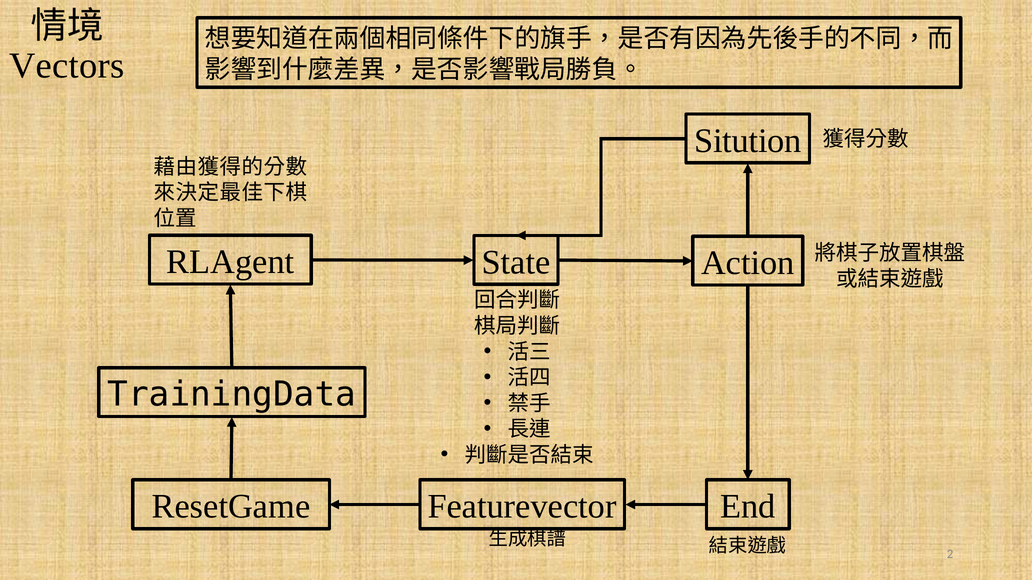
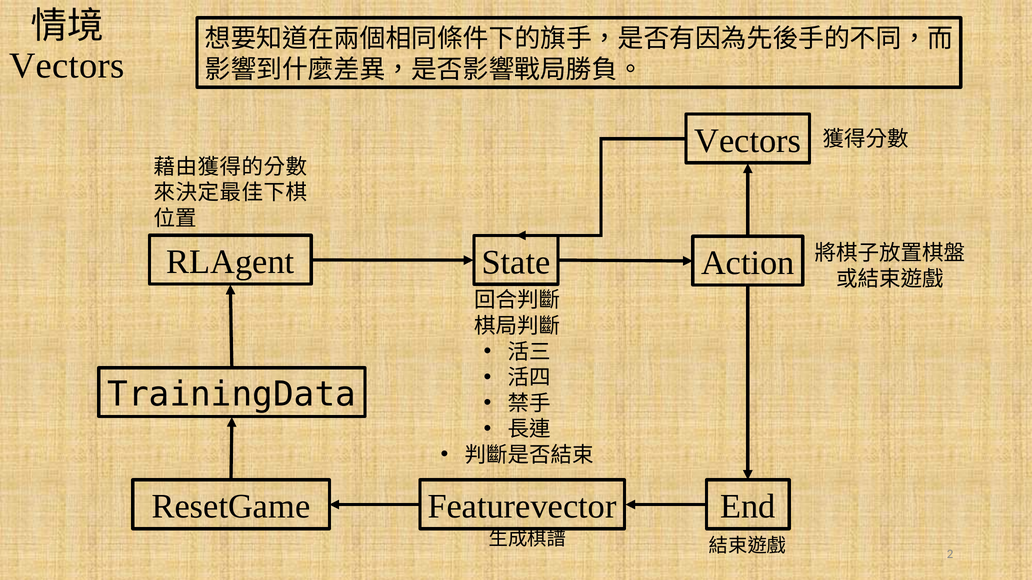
Sitution: Sitution -> Vectors (748, 141)
